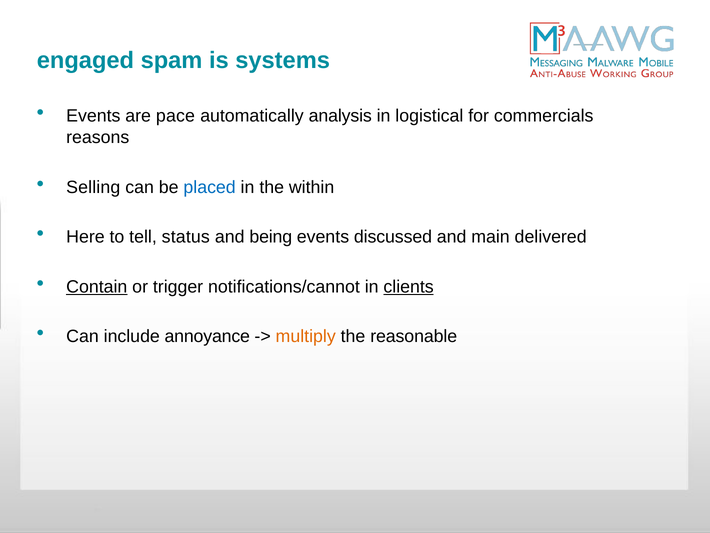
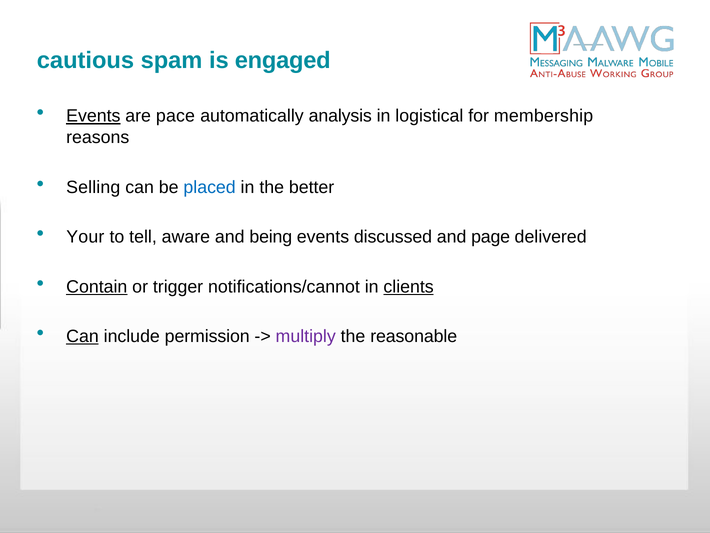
engaged: engaged -> cautious (85, 60)
systems: systems -> engaged (283, 60)
Events underline: none -> present (93, 116)
commercials: commercials -> membership (544, 116)
within: within -> better (312, 187)
Here: Here -> Your (85, 237)
status: status -> aware (186, 237)
main: main -> page (491, 237)
Can underline: none -> present (83, 336)
annoyance: annoyance -> permission (207, 336)
multiply colour: orange -> purple (306, 336)
